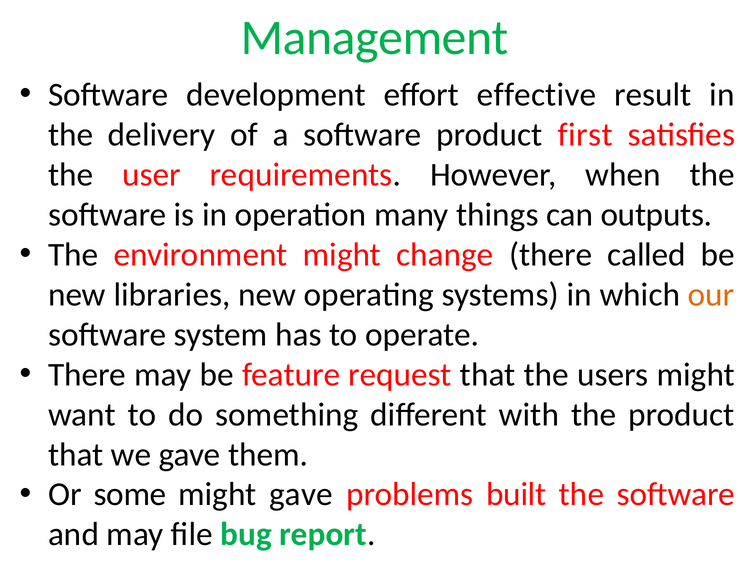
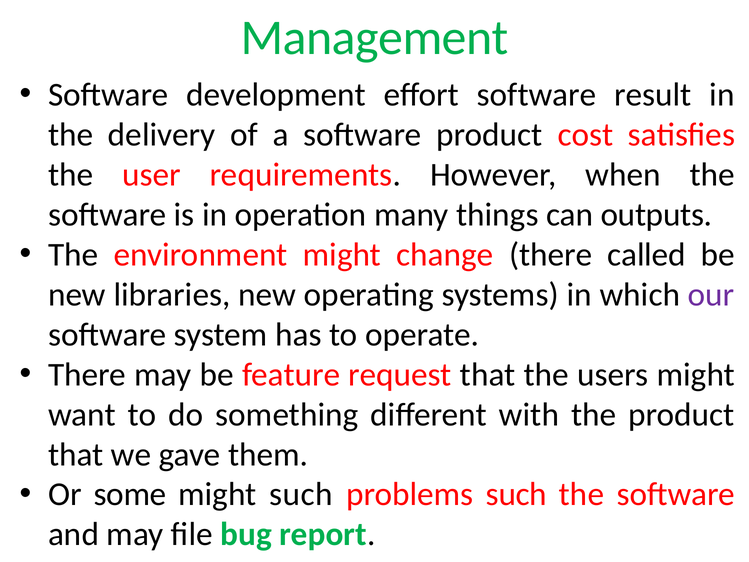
effort effective: effective -> software (537, 95)
first: first -> cost (586, 135)
our colour: orange -> purple (711, 294)
might gave: gave -> such (301, 494)
problems built: built -> such (516, 494)
